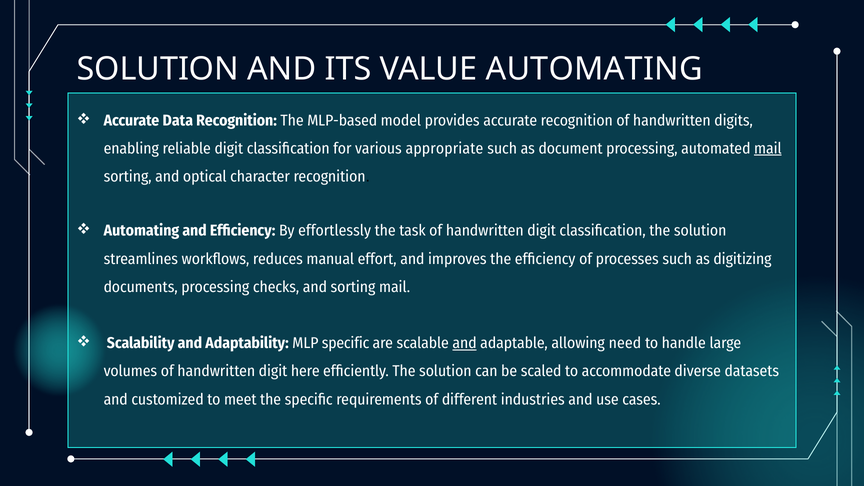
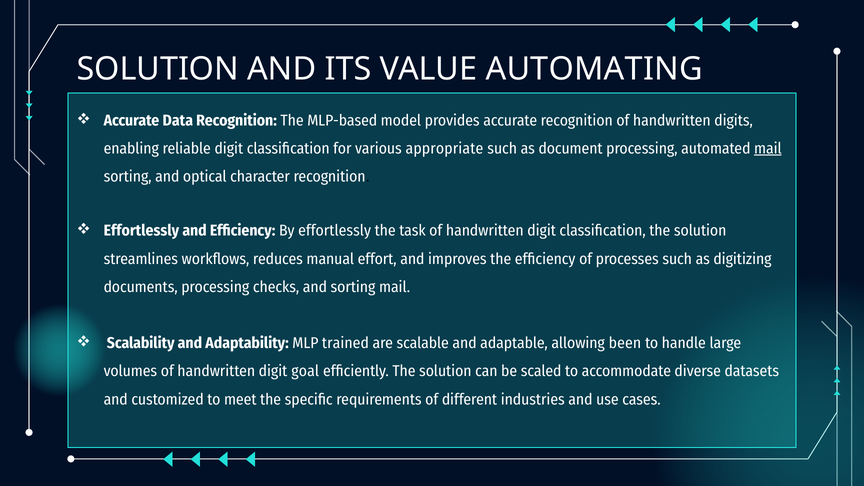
Automating: Automating -> Effortlessly (141, 231)
MLP specific: specific -> trained (345, 343)
and underline: present -> none (465, 343)
need: need -> been (625, 343)
here: here -> goal (305, 371)
